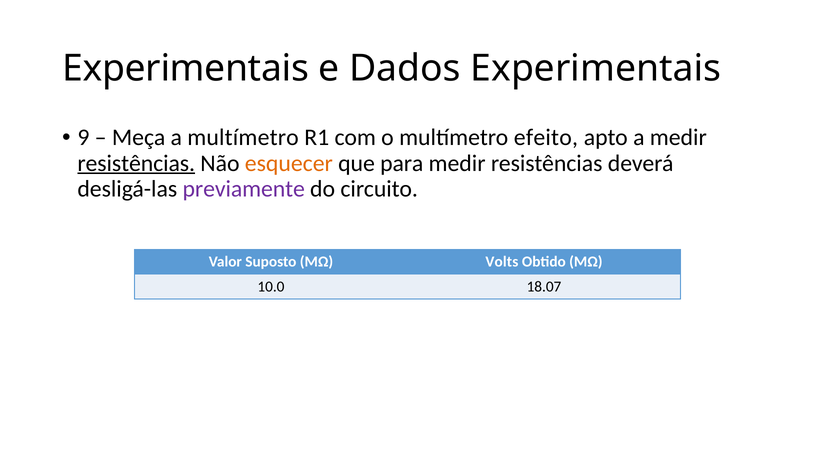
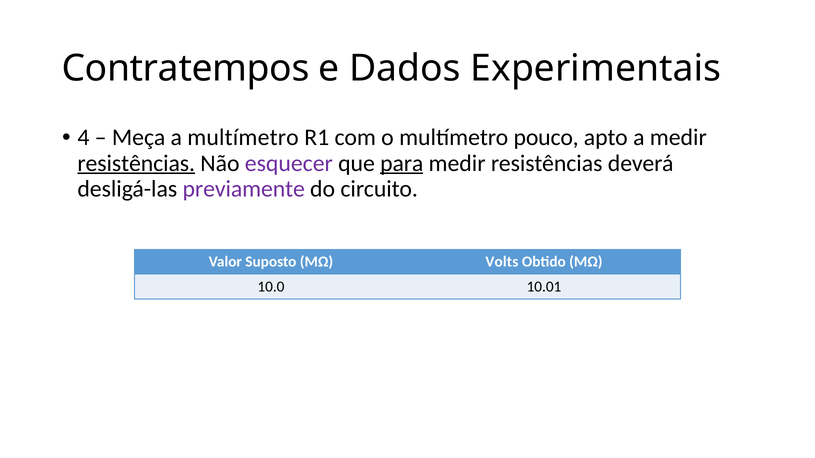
Experimentais: Experimentais -> Contratempos (186, 68)
9: 9 -> 4 (83, 138)
efeito: efeito -> pouco (546, 138)
esquecer colour: orange -> purple (289, 163)
para underline: none -> present (402, 163)
18.07: 18.07 -> 10.01 (544, 287)
